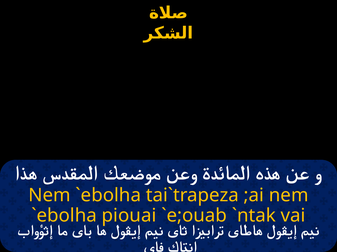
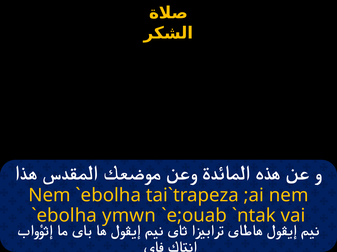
piouai: piouai -> ymwn (129, 216)
